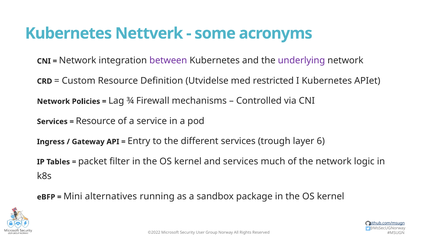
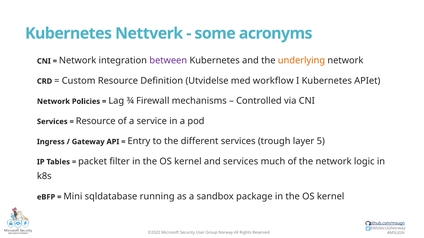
underlying colour: purple -> orange (301, 61)
restricted: restricted -> workflow (273, 81)
6: 6 -> 5 (321, 141)
alternatives: alternatives -> sqldatabase (111, 197)
